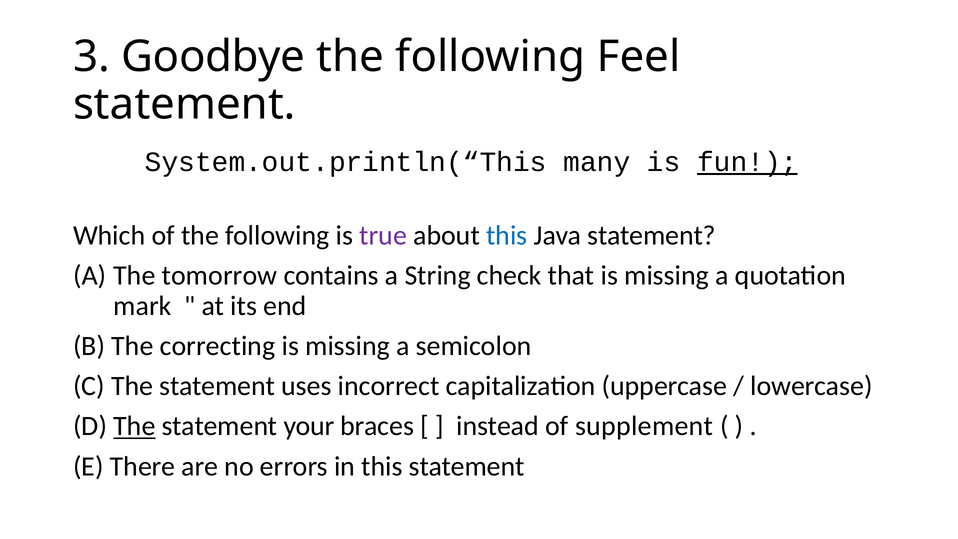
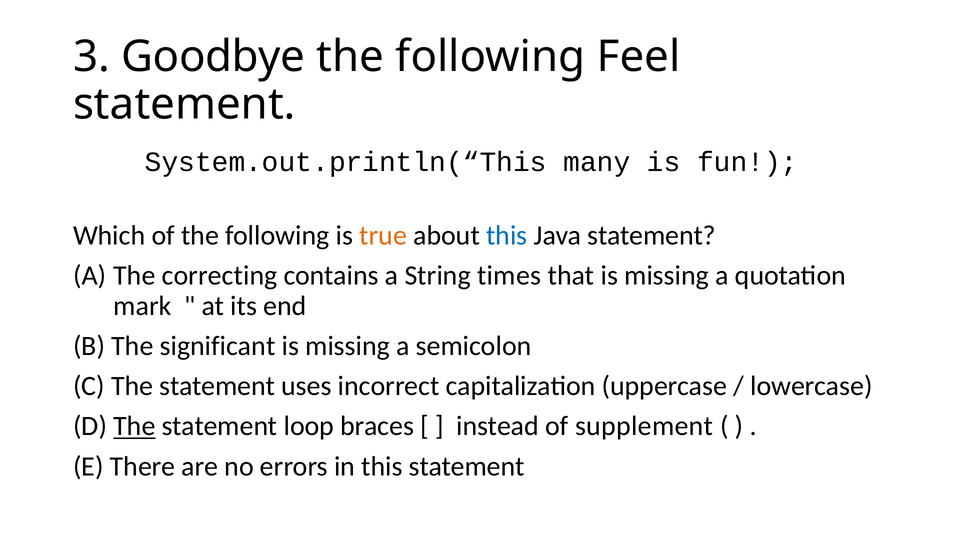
fun underline: present -> none (747, 162)
true colour: purple -> orange (383, 235)
tomorrow: tomorrow -> correcting (220, 276)
check: check -> times (509, 276)
correcting: correcting -> significant (218, 346)
your: your -> loop (309, 426)
